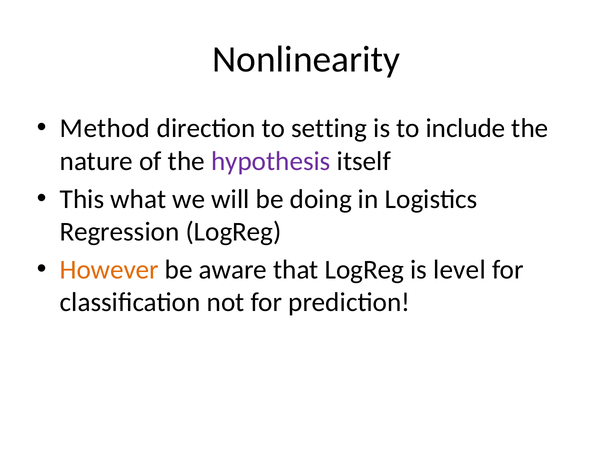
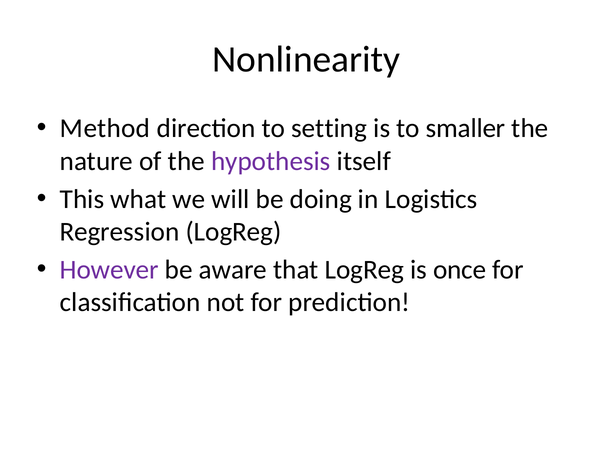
include: include -> smaller (466, 129)
However colour: orange -> purple (109, 270)
level: level -> once (460, 270)
